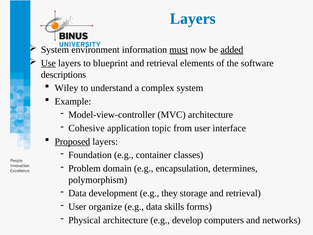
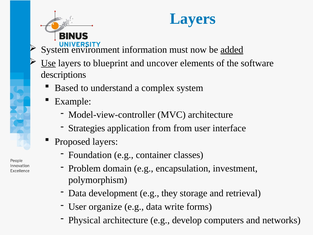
must underline: present -> none (179, 50)
retrieval: retrieval -> uncover (162, 63)
Wiley: Wiley -> Based (67, 88)
Cohesive: Cohesive -> Strategies (87, 128)
application topic: topic -> from (161, 128)
Proposed underline: present -> none (72, 141)
determines: determines -> investment (235, 168)
skills: skills -> write (174, 206)
